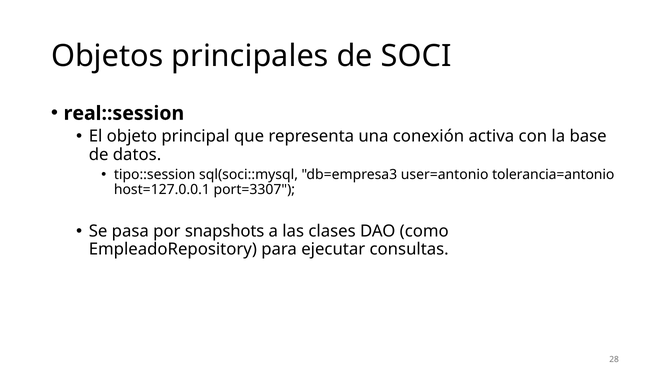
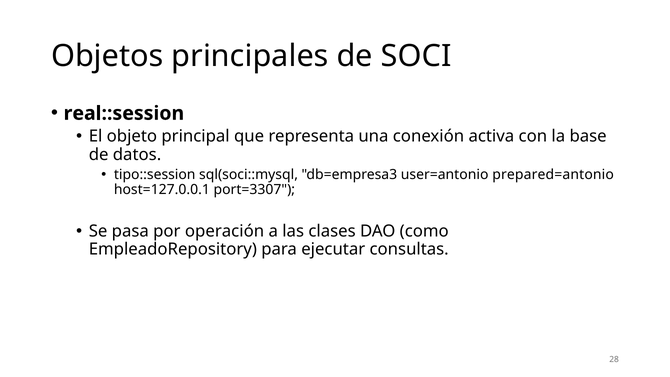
tolerancia=antonio: tolerancia=antonio -> prepared=antonio (553, 175)
snapshots: snapshots -> operación (225, 231)
